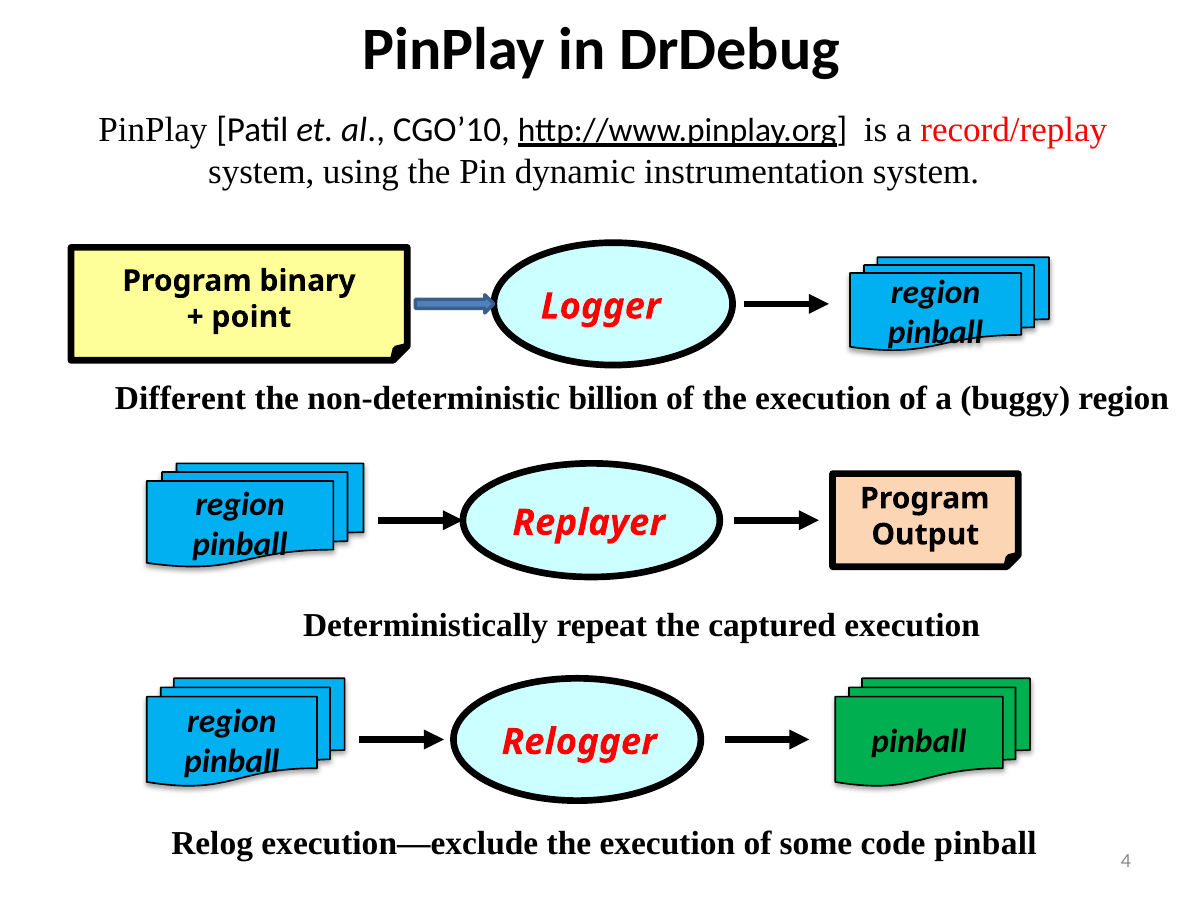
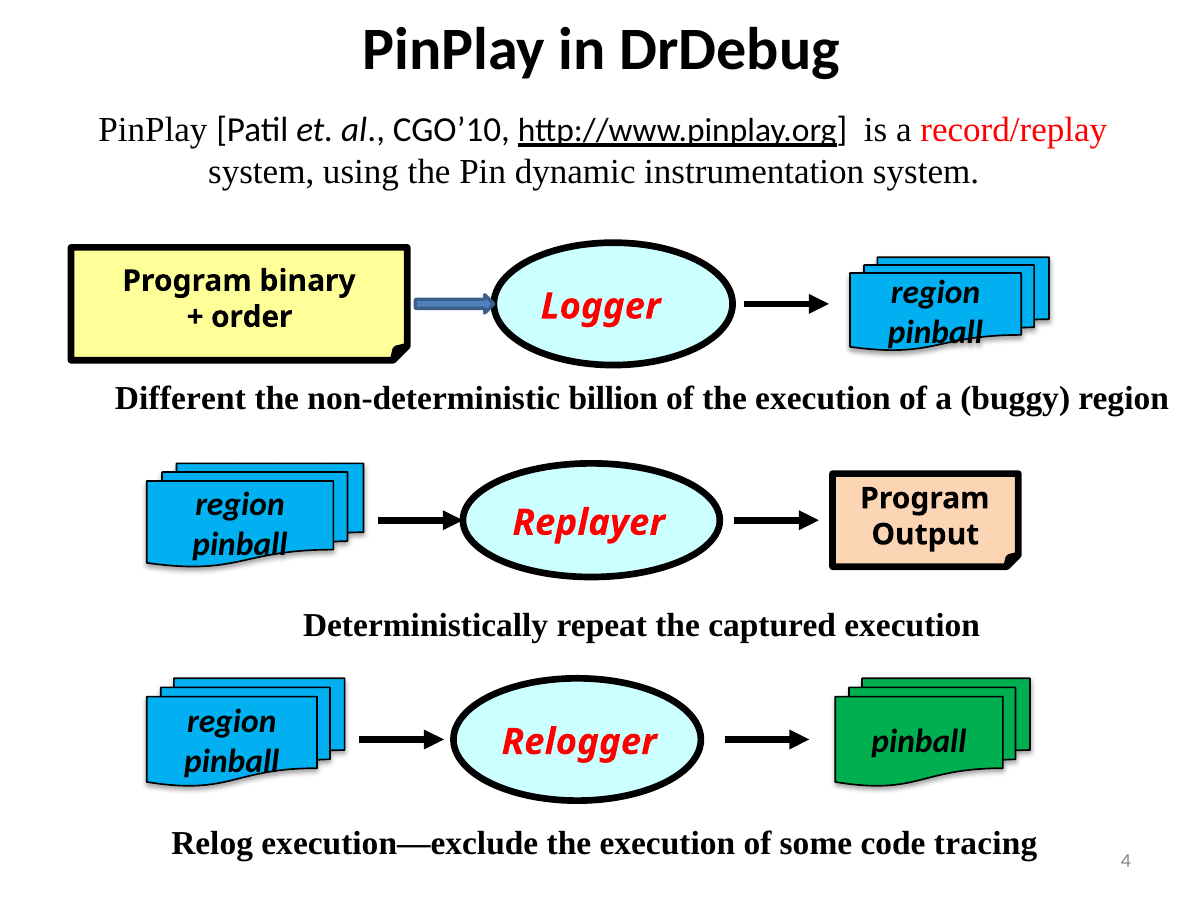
point: point -> order (252, 317)
code pinball: pinball -> tracing (986, 844)
